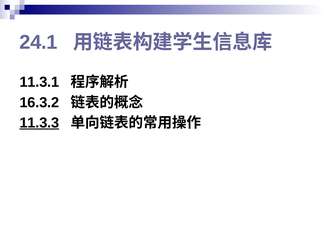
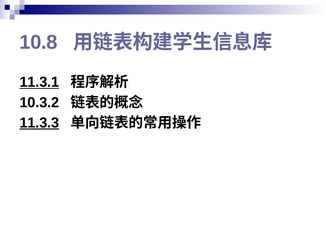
24.1: 24.1 -> 10.8 (38, 42)
11.3.1 underline: none -> present (39, 82)
16.3.2: 16.3.2 -> 10.3.2 (39, 102)
